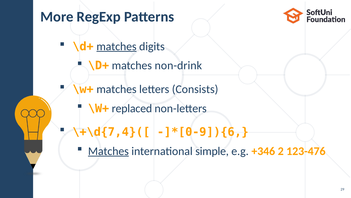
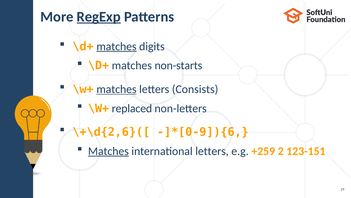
RegExp underline: none -> present (99, 17)
non-drink: non-drink -> non-starts (178, 65)
matches underline: none -> present (117, 89)
\+\d{7,4}([: \+\d{7,4}([ -> \+\d{2,6}([ (111, 132)
international simple: simple -> letters (212, 151)
+346: +346 -> +259 (263, 151)
123-476: 123-476 -> 123-151 (306, 151)
